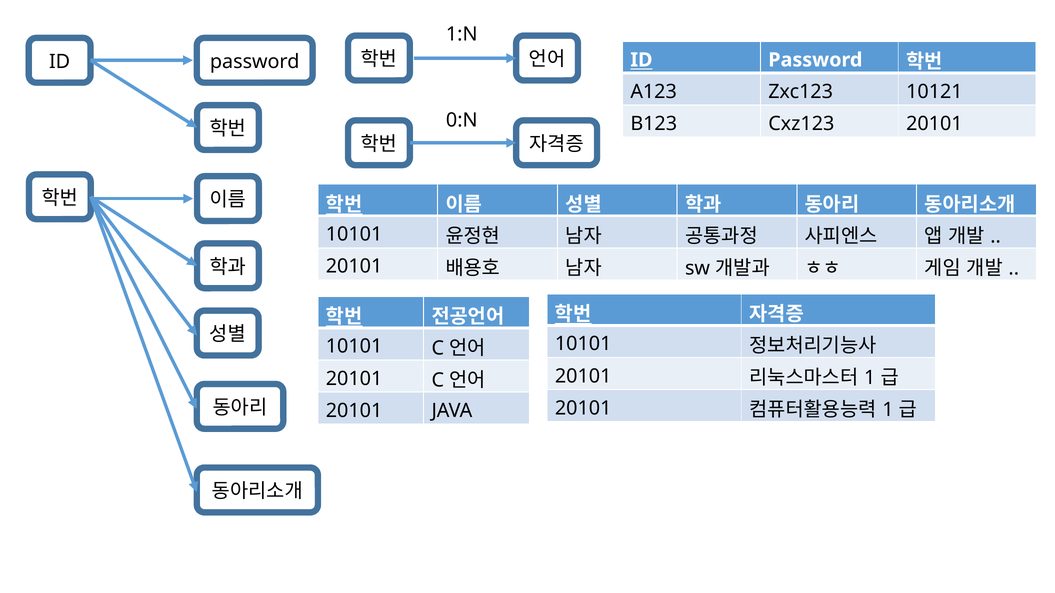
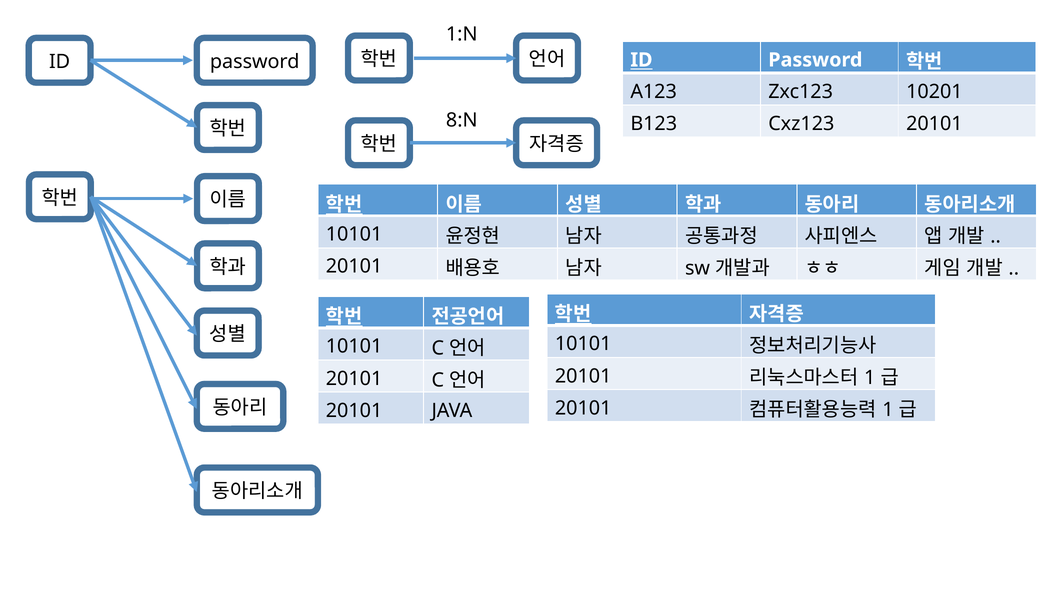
10121: 10121 -> 10201 (934, 92)
0:N: 0:N -> 8:N (462, 120)
